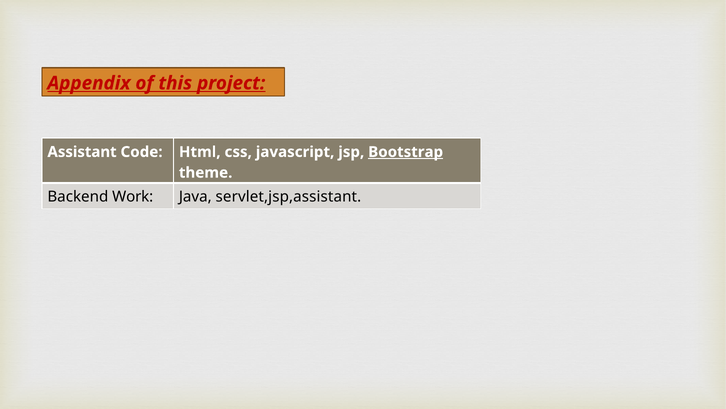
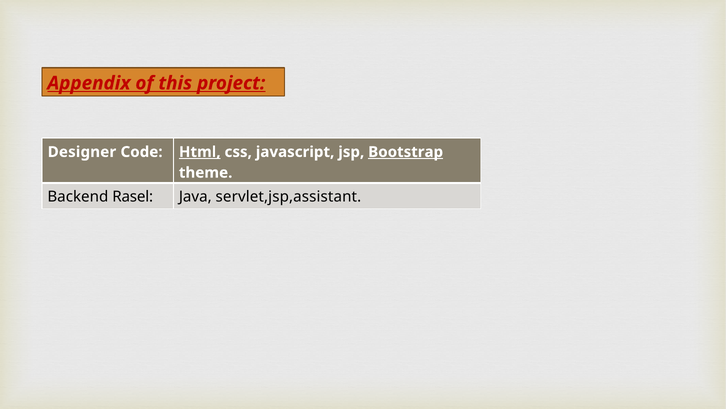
Assistant: Assistant -> Designer (82, 152)
Html underline: none -> present (200, 152)
Work: Work -> Rasel (133, 196)
